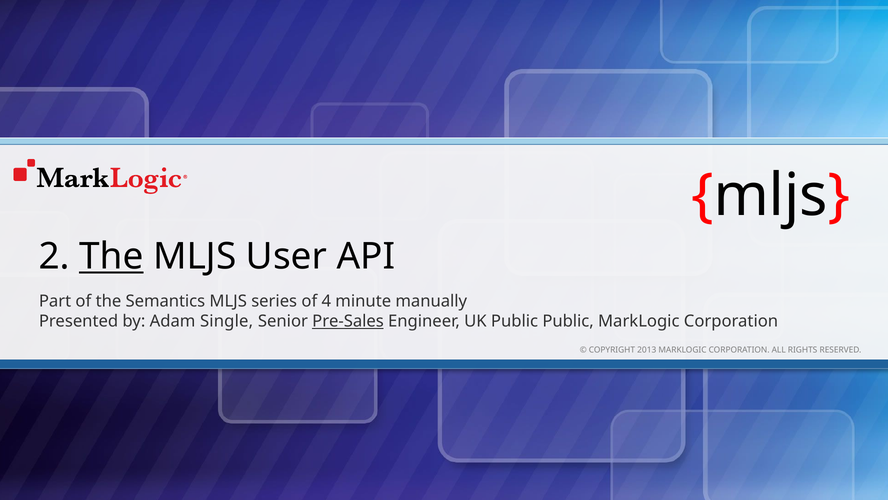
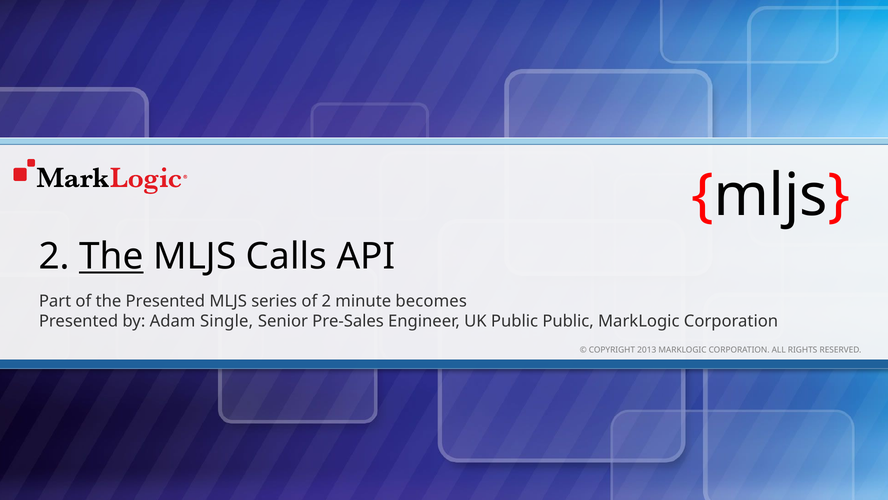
User: User -> Calls (286, 256)
the Semantics: Semantics -> Presented (165, 301)
of 4: 4 -> 2 (326, 301)
manually: manually -> becomes (431, 301)
Pre-Sales underline: present -> none (348, 321)
